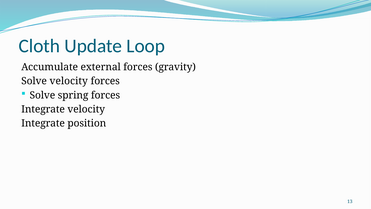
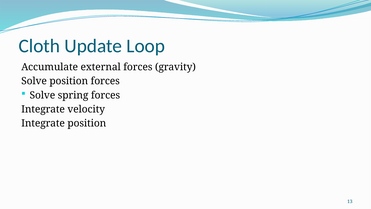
Solve velocity: velocity -> position (69, 81)
